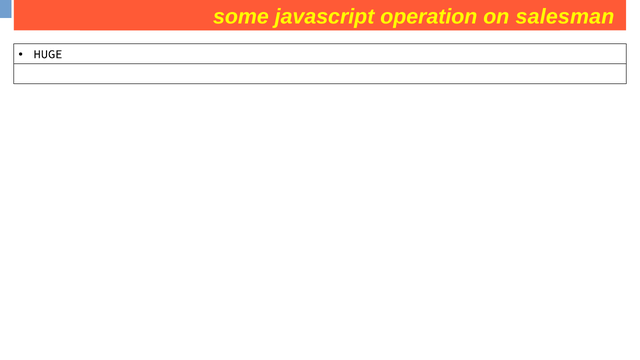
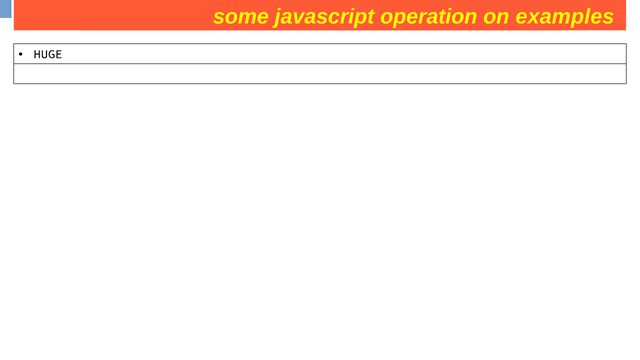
salesman: salesman -> examples (565, 17)
